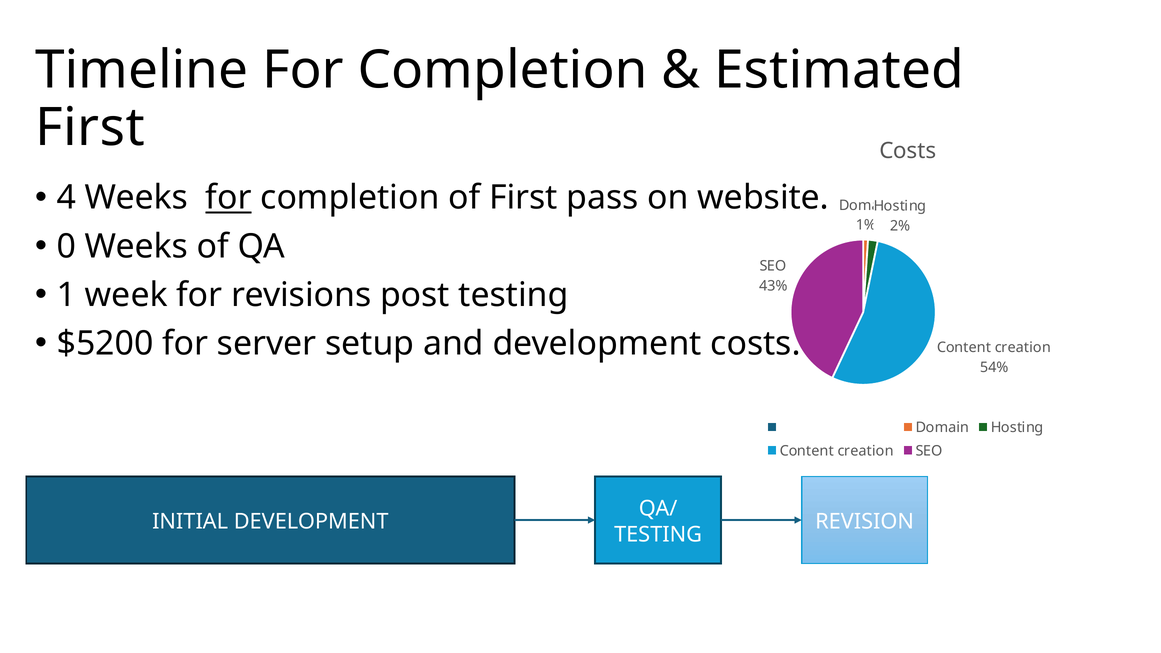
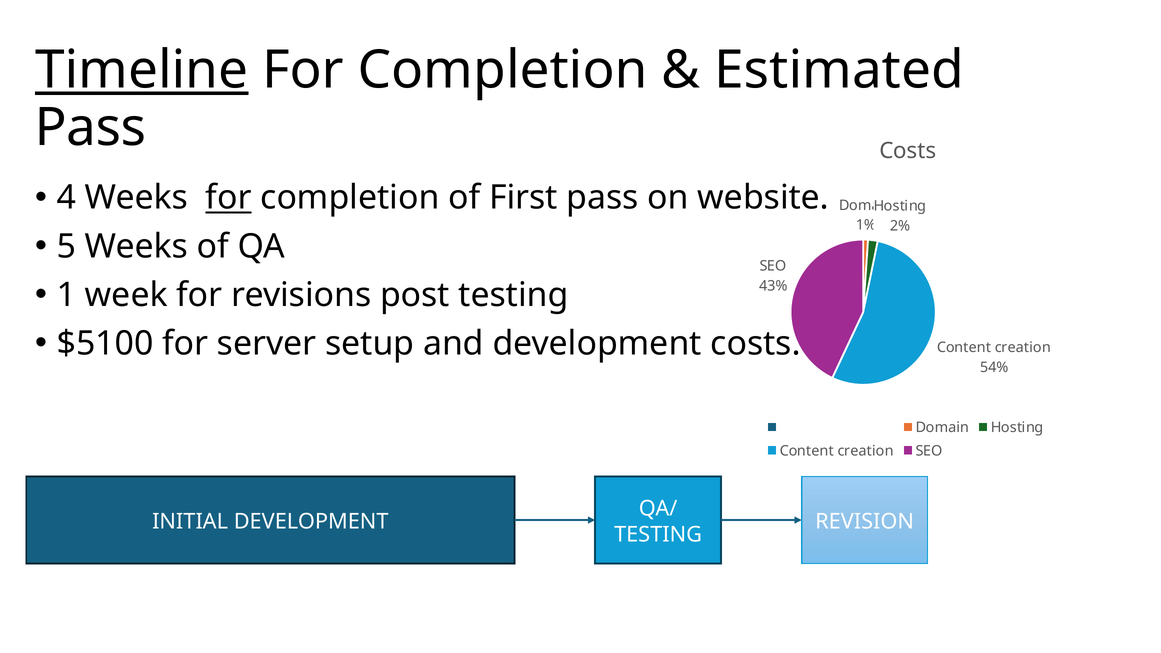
Timeline underline: none -> present (142, 70)
First: First -> Pass (91, 128)
0: 0 -> 5 (66, 246)
$5200: $5200 -> $5100 (105, 344)
